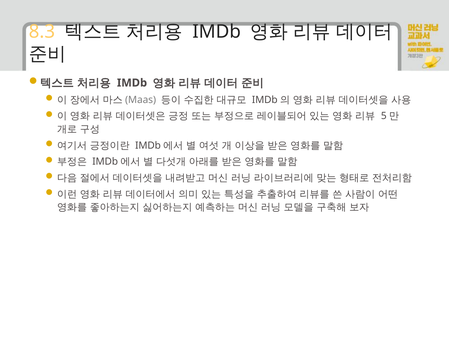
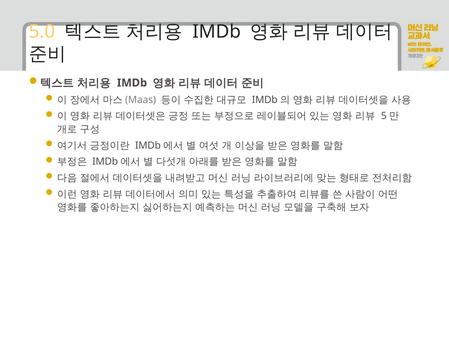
8.3: 8.3 -> 5.0 (42, 32)
